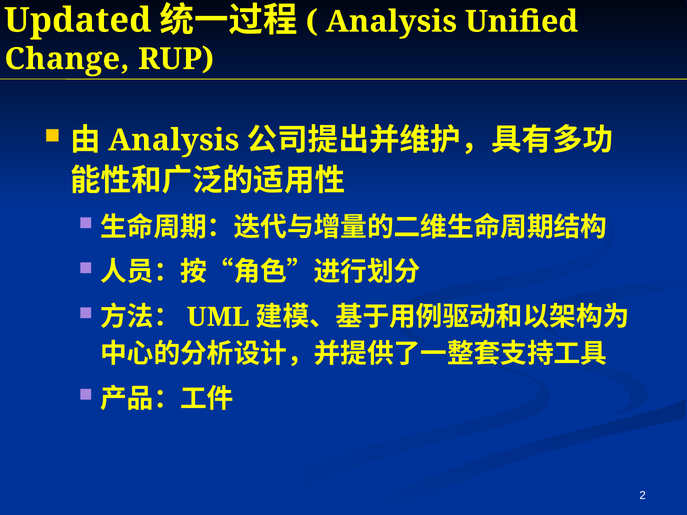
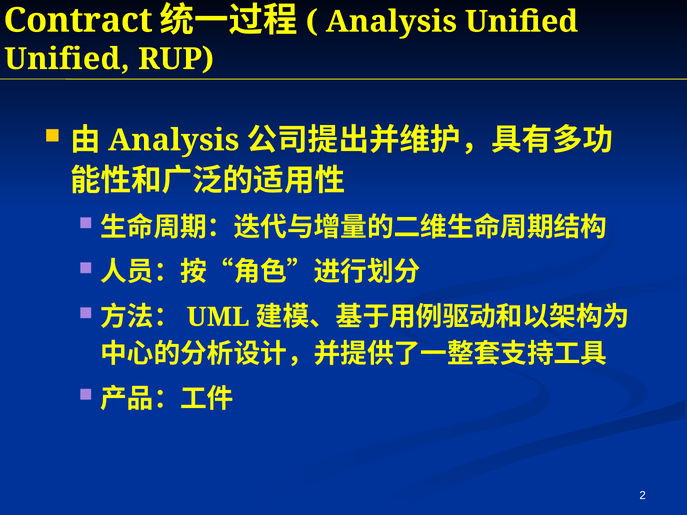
Updated: Updated -> Contract (78, 20)
Change: Change -> Unified (67, 59)
